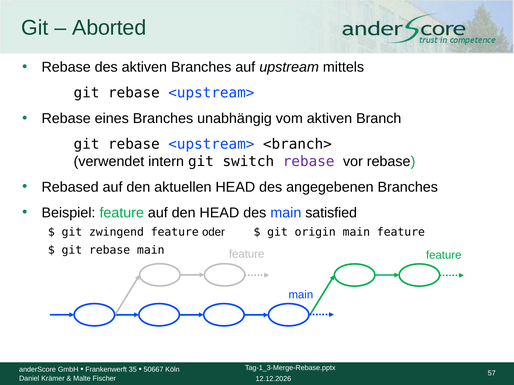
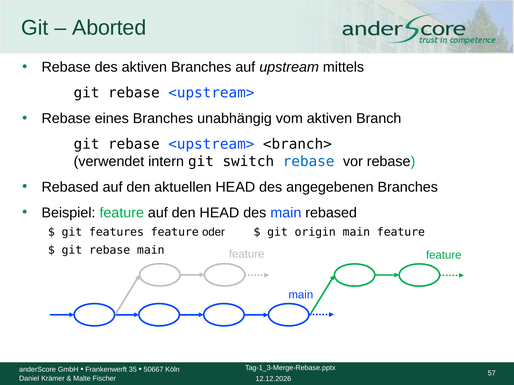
rebase colour: purple -> blue (309, 162)
main satisfied: satisfied -> rebased (331, 213)
zwingend: zwingend -> features (116, 232)
